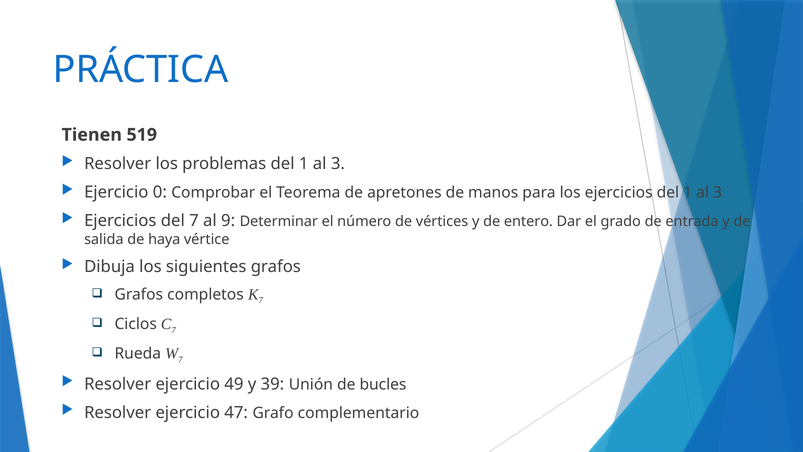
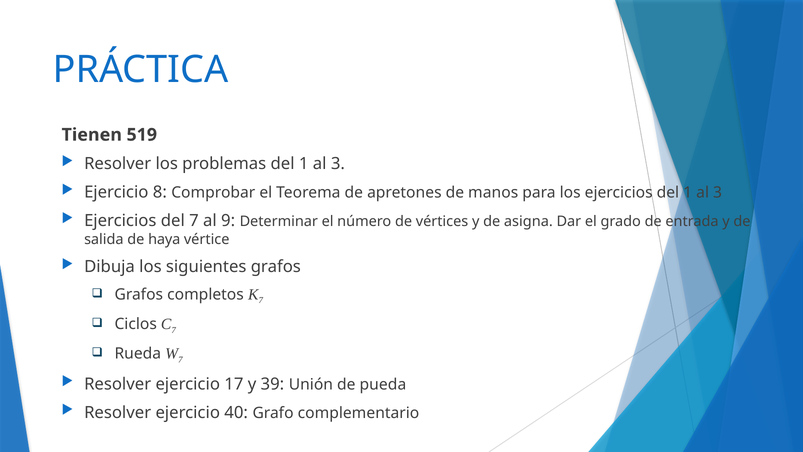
0: 0 -> 8 (160, 192)
entero: entero -> asigna (528, 221)
49: 49 -> 17 (234, 384)
bucles: bucles -> pueda (383, 384)
47: 47 -> 40 (236, 412)
